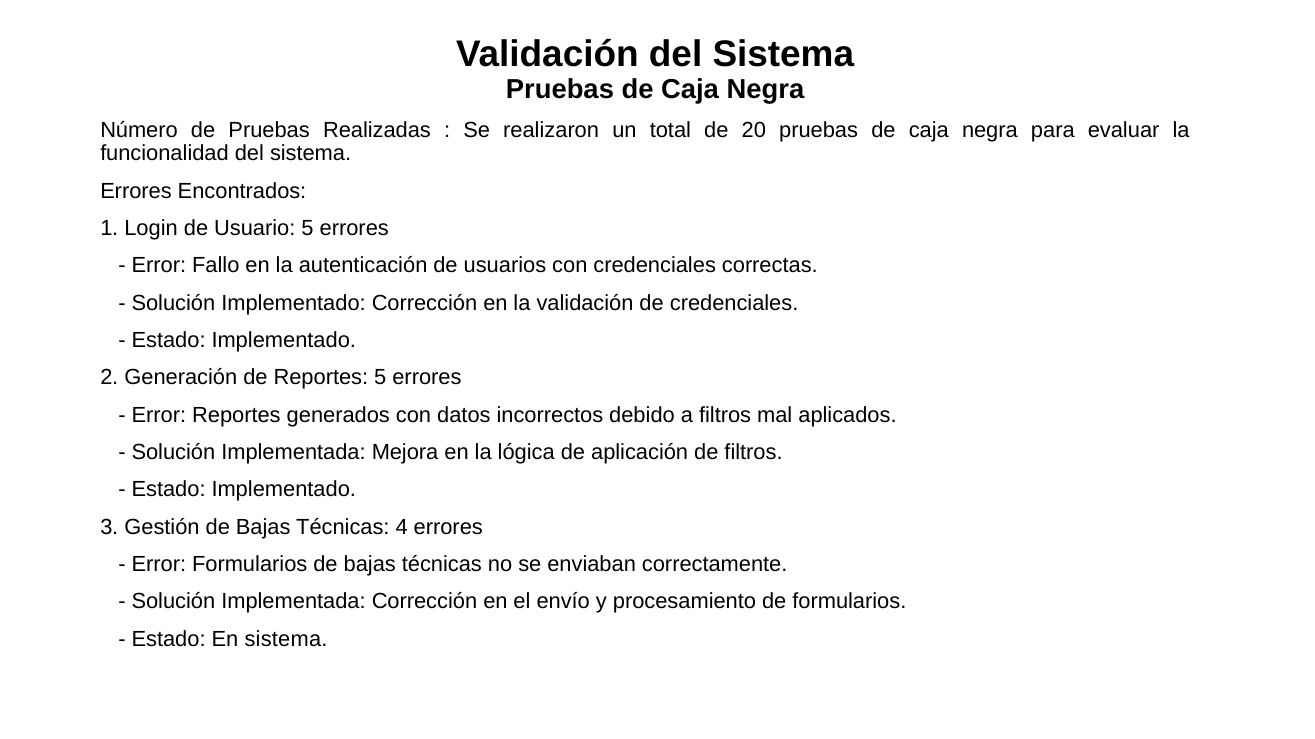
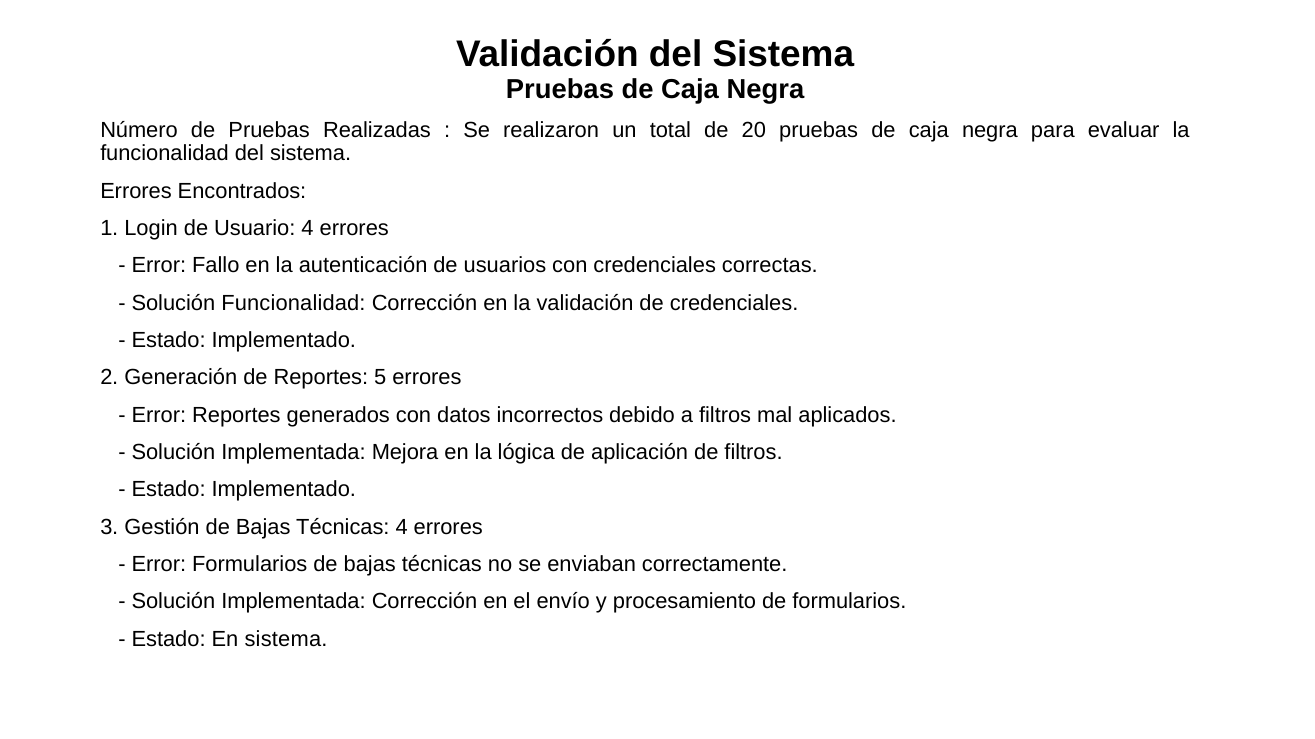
Usuario 5: 5 -> 4 (308, 228)
Solución Implementado: Implementado -> Funcionalidad (293, 303)
